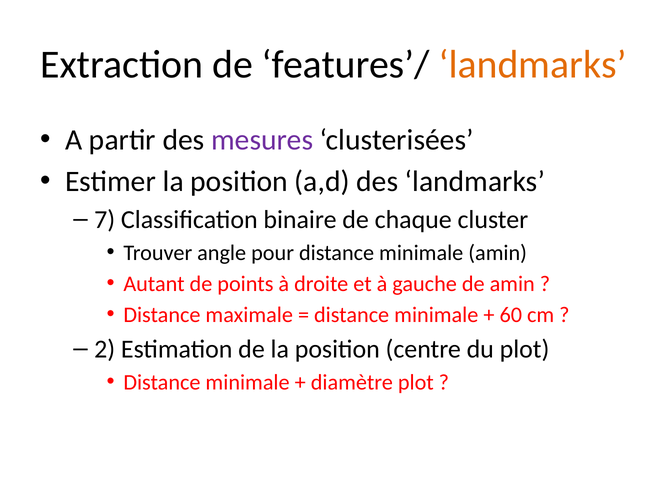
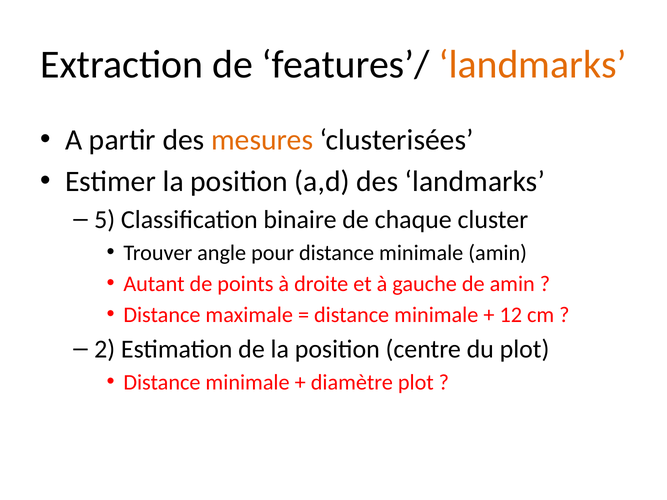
mesures colour: purple -> orange (262, 140)
7: 7 -> 5 (105, 220)
60: 60 -> 12 (511, 315)
